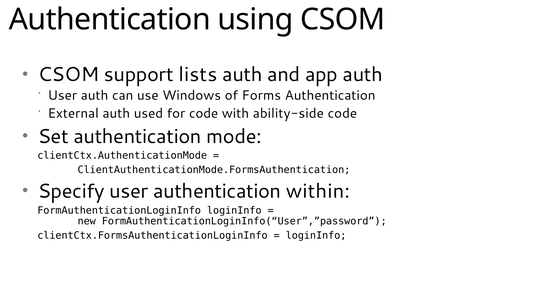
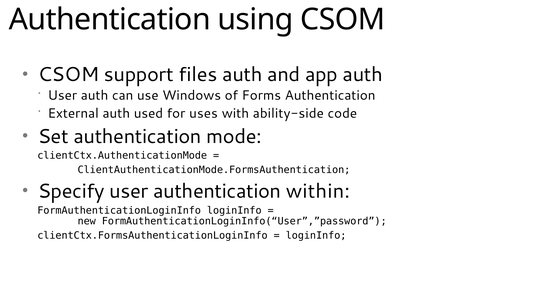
lists: lists -> files (198, 75)
for code: code -> uses (203, 113)
